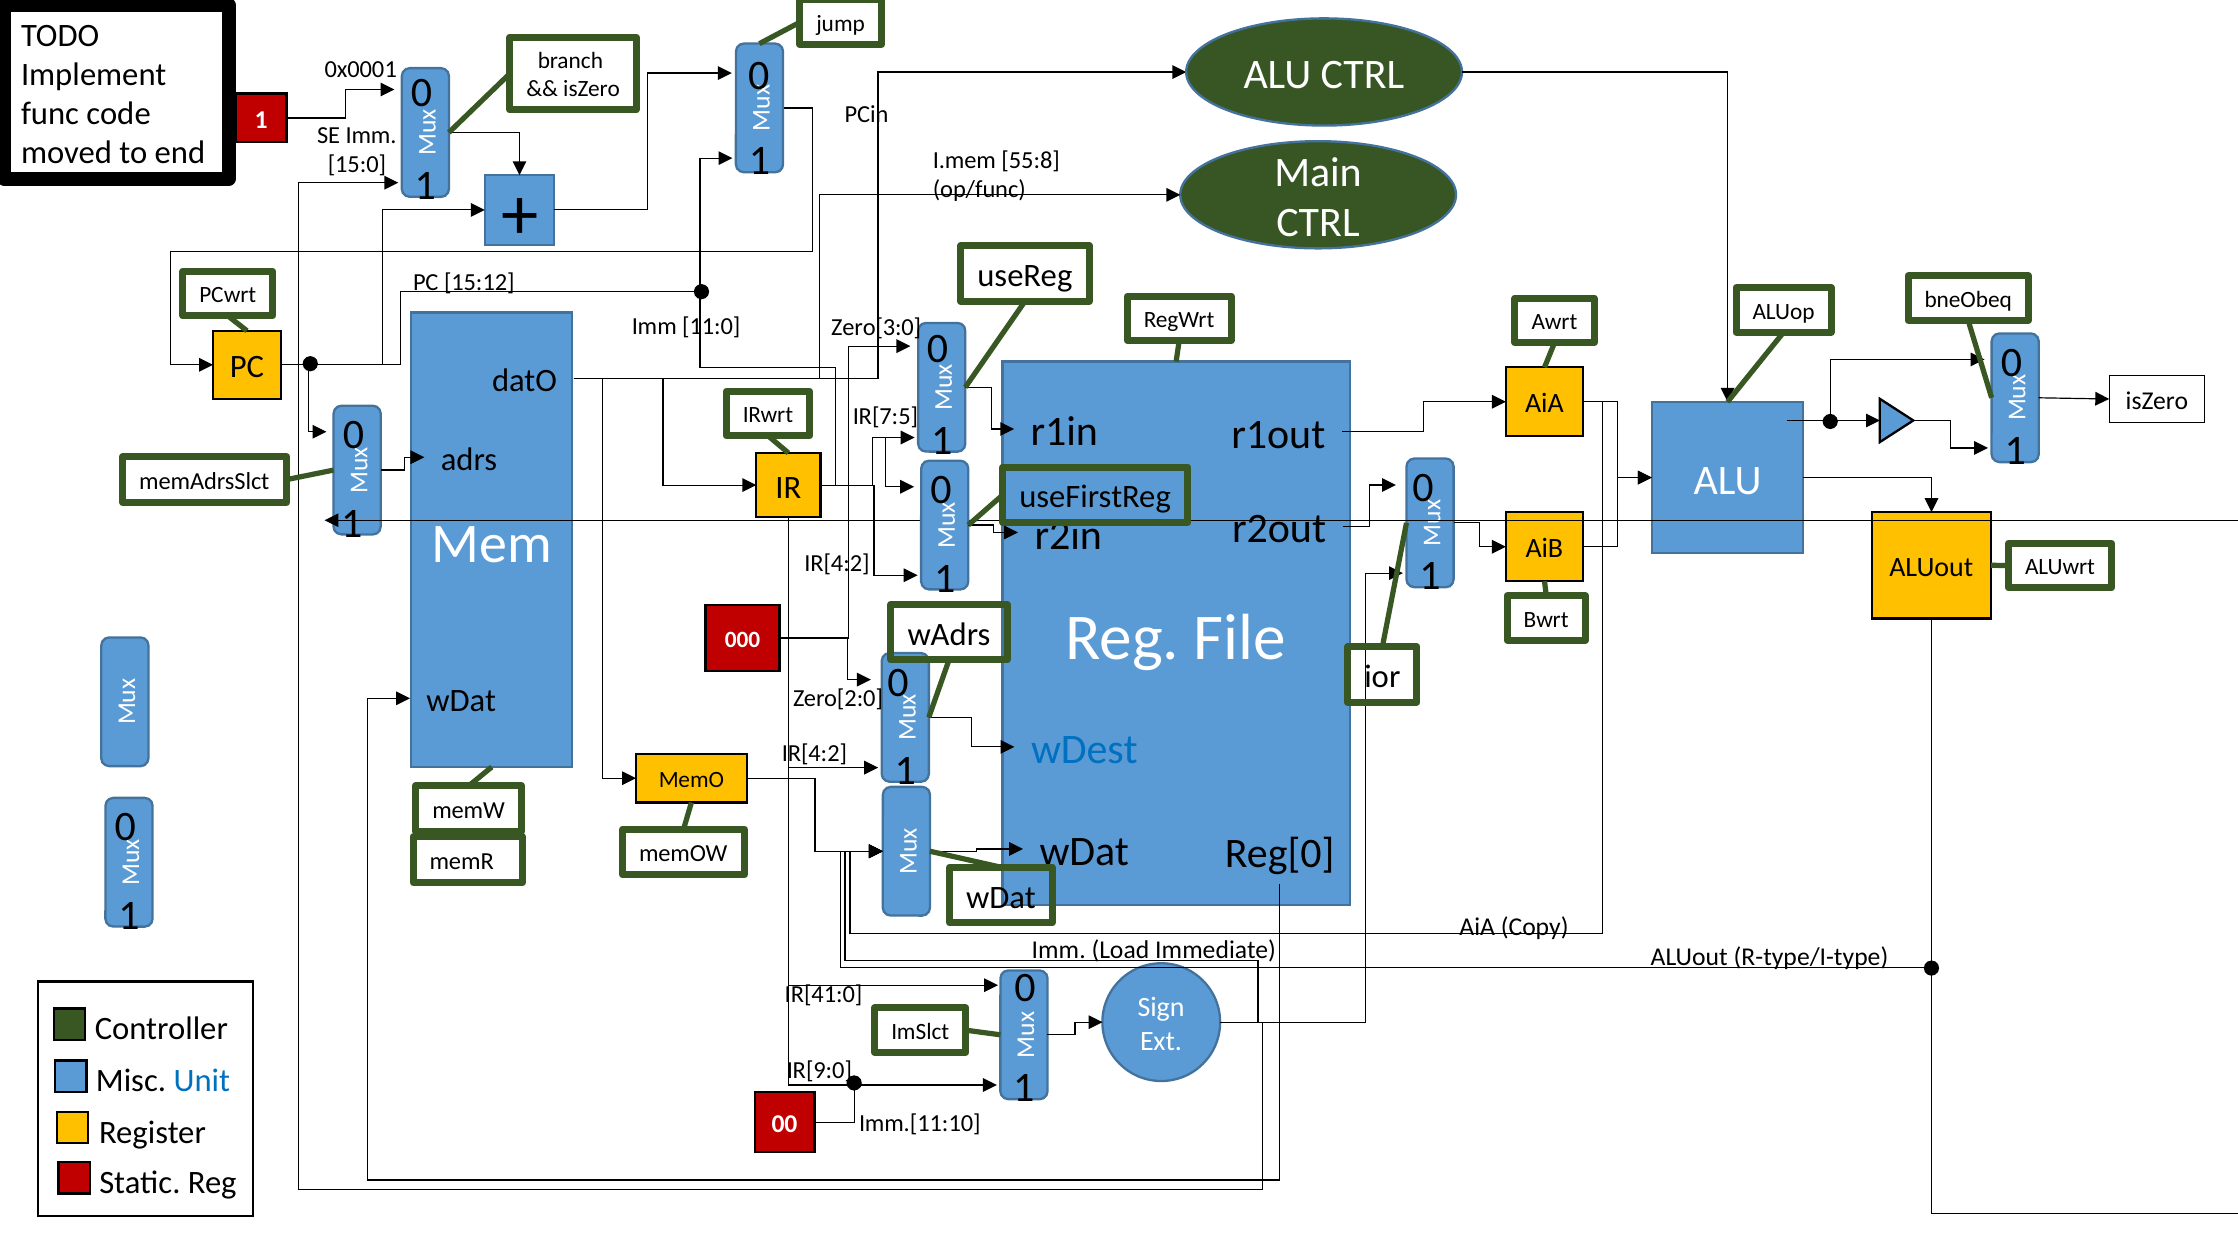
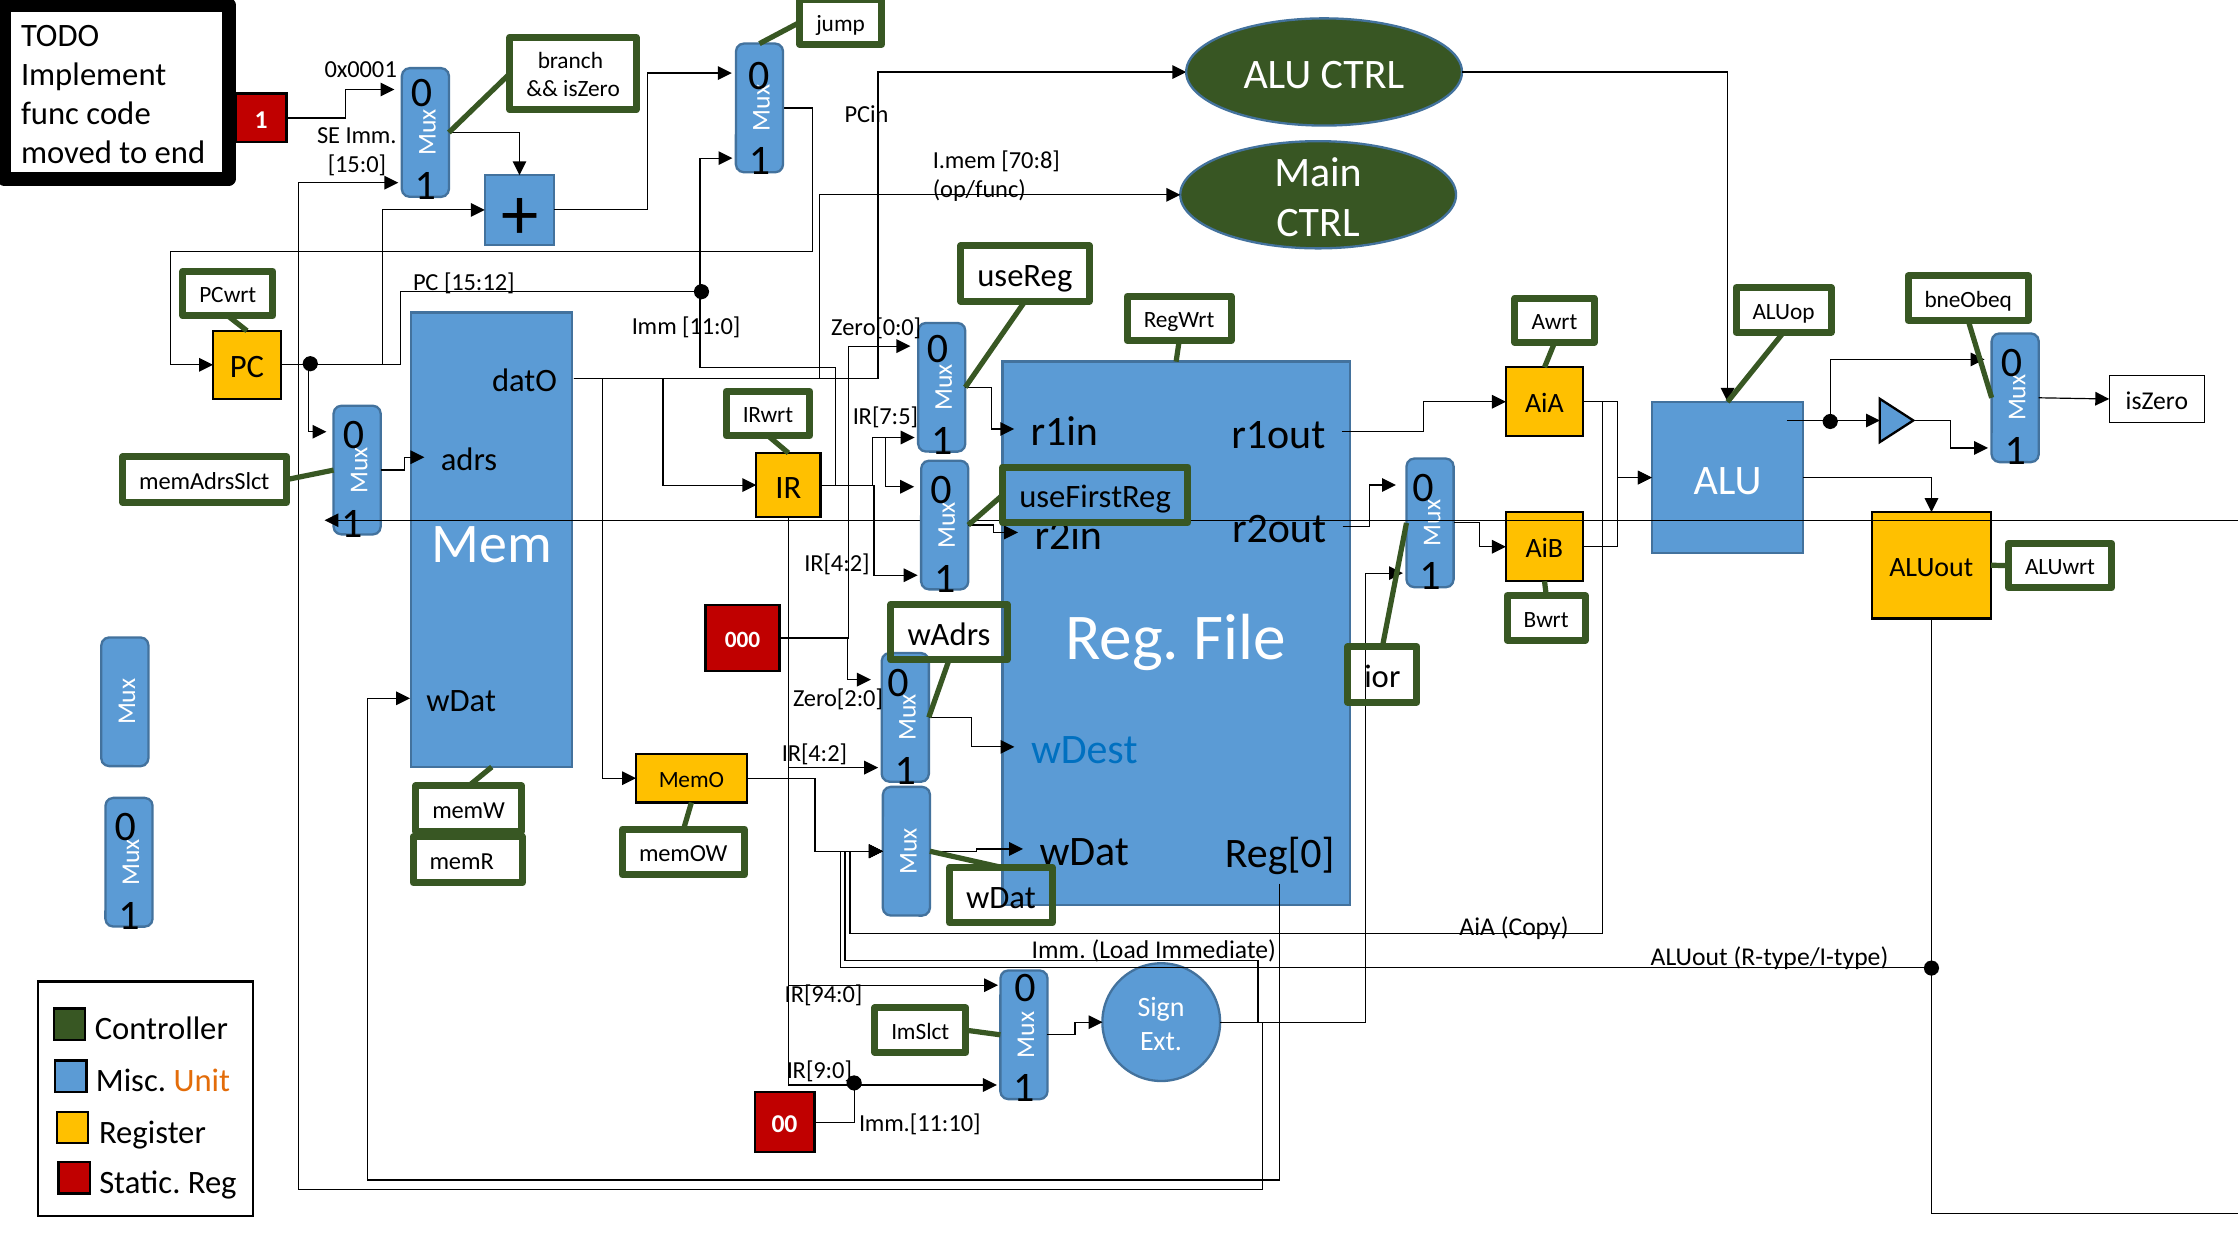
55:8: 55:8 -> 70:8 (1031, 160)
Zero[3:0: Zero[3:0 -> Zero[0:0 (876, 328)
IR[41:0: IR[41:0 -> IR[94:0 (824, 994)
Unit colour: blue -> orange (202, 1081)
